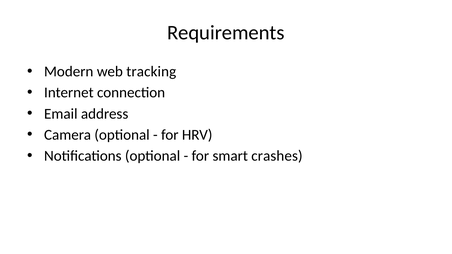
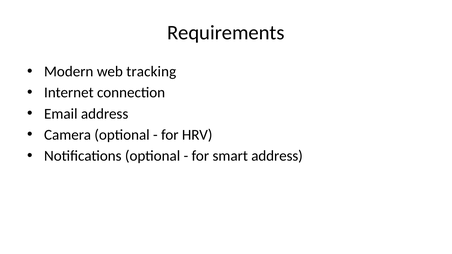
smart crashes: crashes -> address (277, 156)
